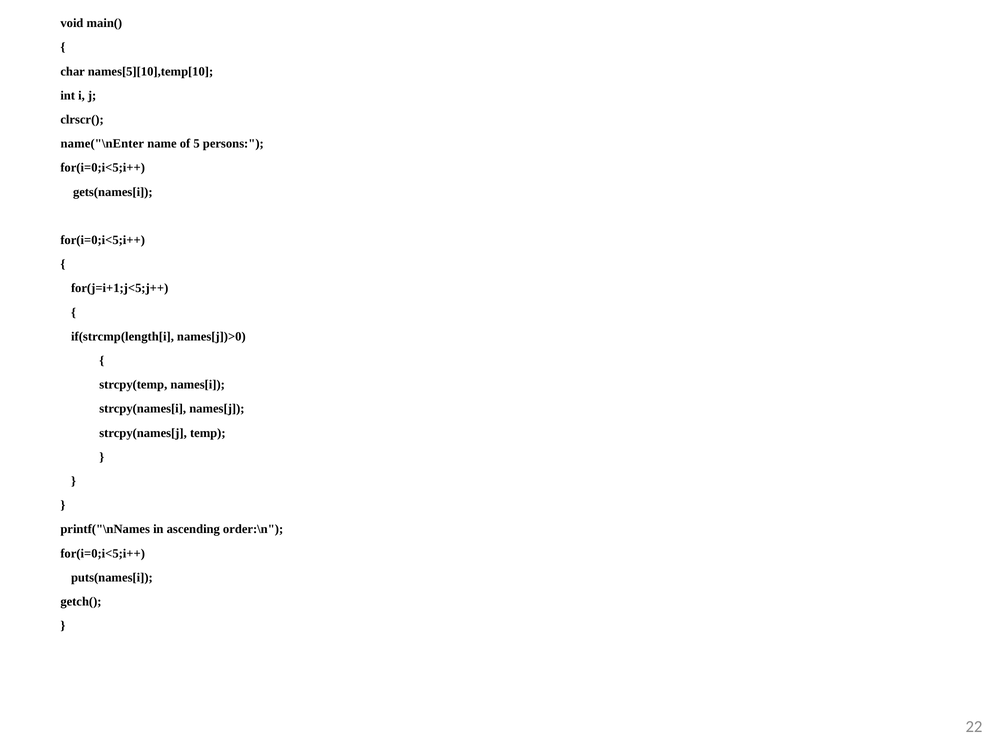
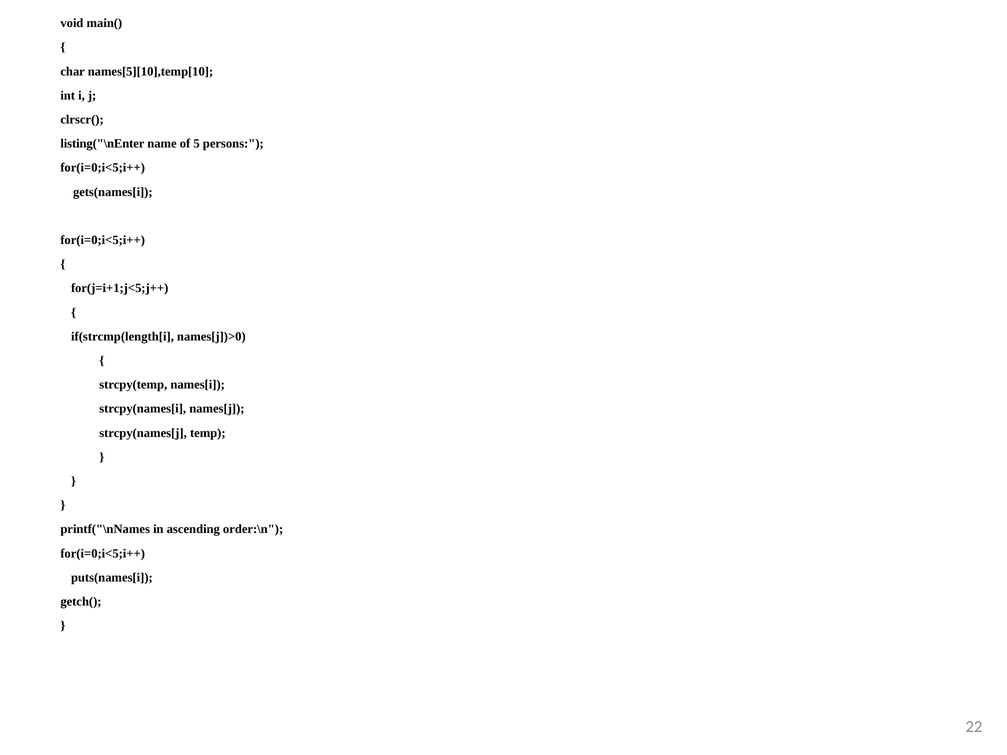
name("\nEnter: name("\nEnter -> listing("\nEnter (102, 144)
